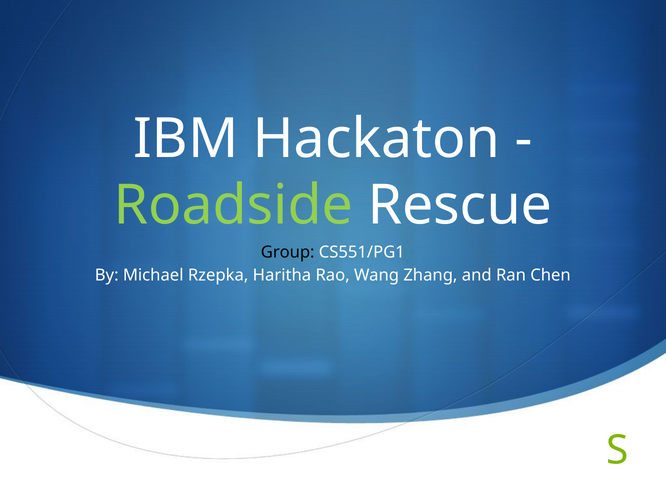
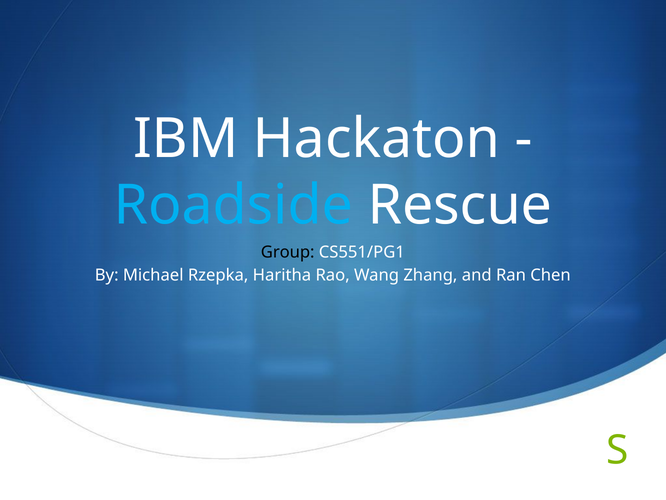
Roadside colour: light green -> light blue (233, 205)
